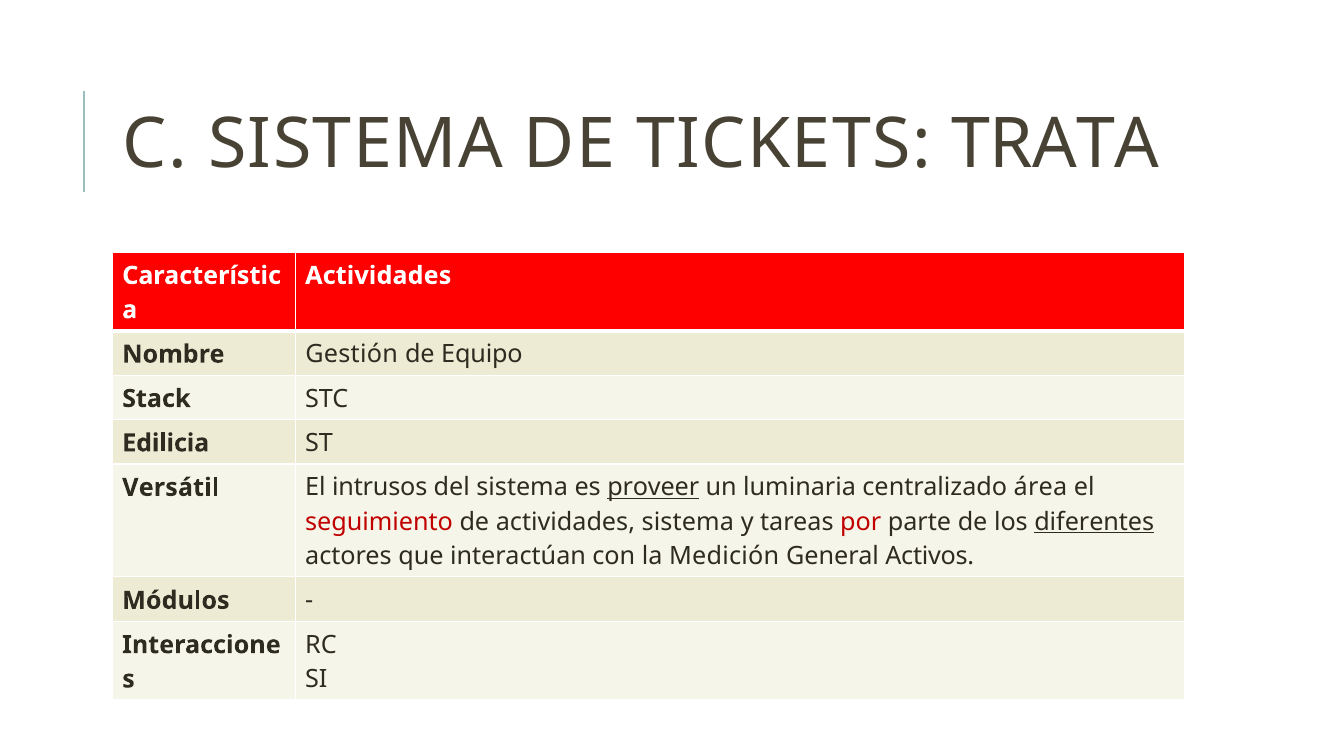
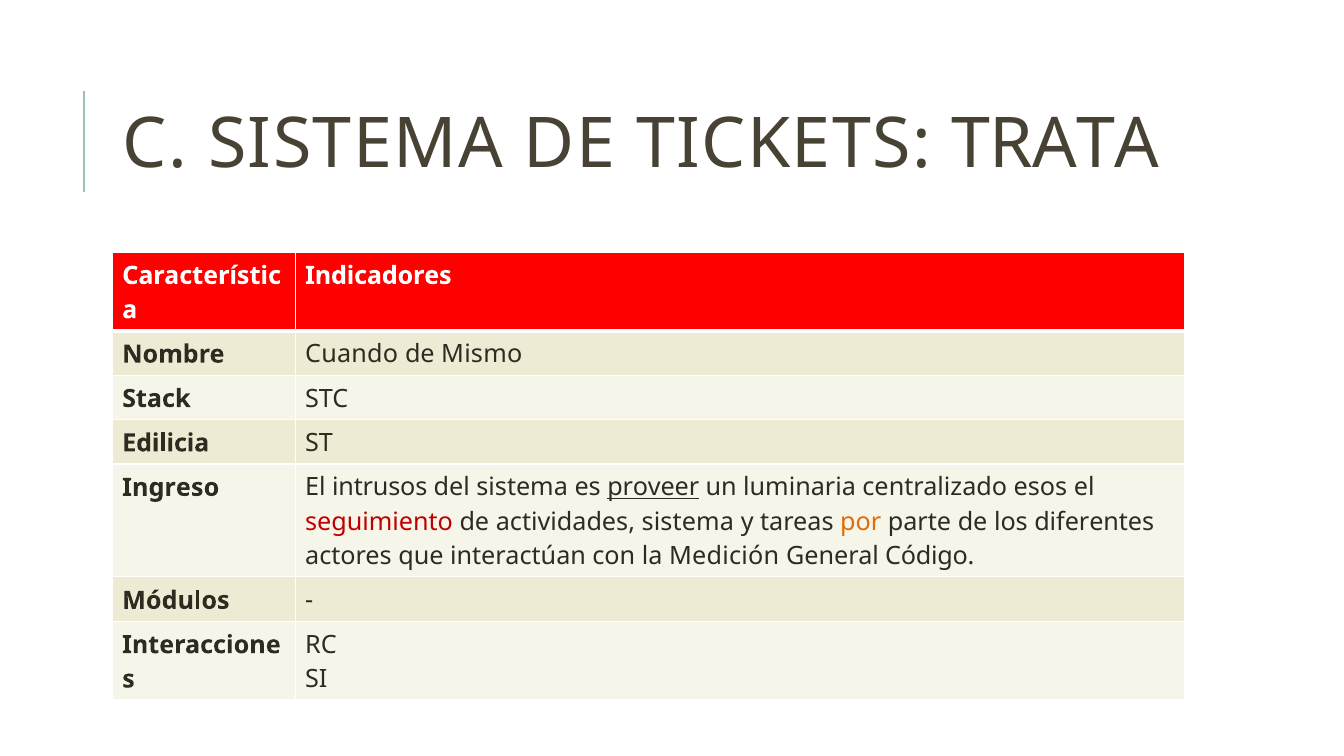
Actividades: Actividades -> Indicadores (378, 276)
Gestión: Gestión -> Cuando (352, 354)
Equipo: Equipo -> Mismo (482, 354)
Versátil: Versátil -> Ingreso (171, 488)
área: área -> esos (1040, 488)
por colour: red -> orange (861, 522)
diferentes underline: present -> none (1094, 522)
Activos: Activos -> Código (930, 556)
